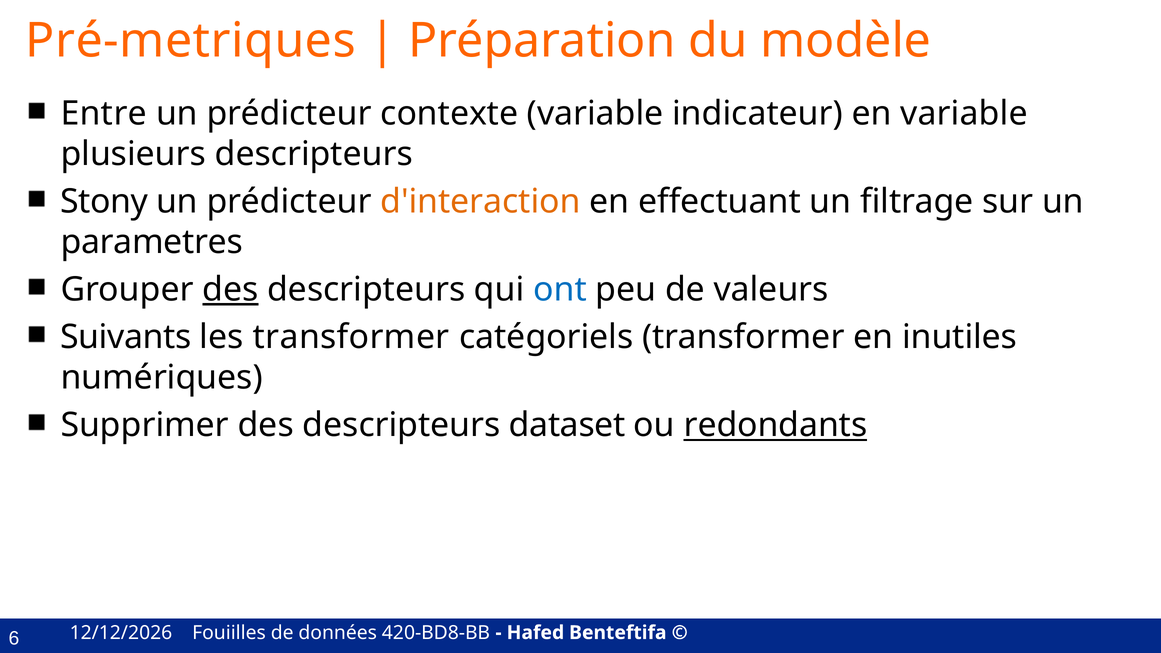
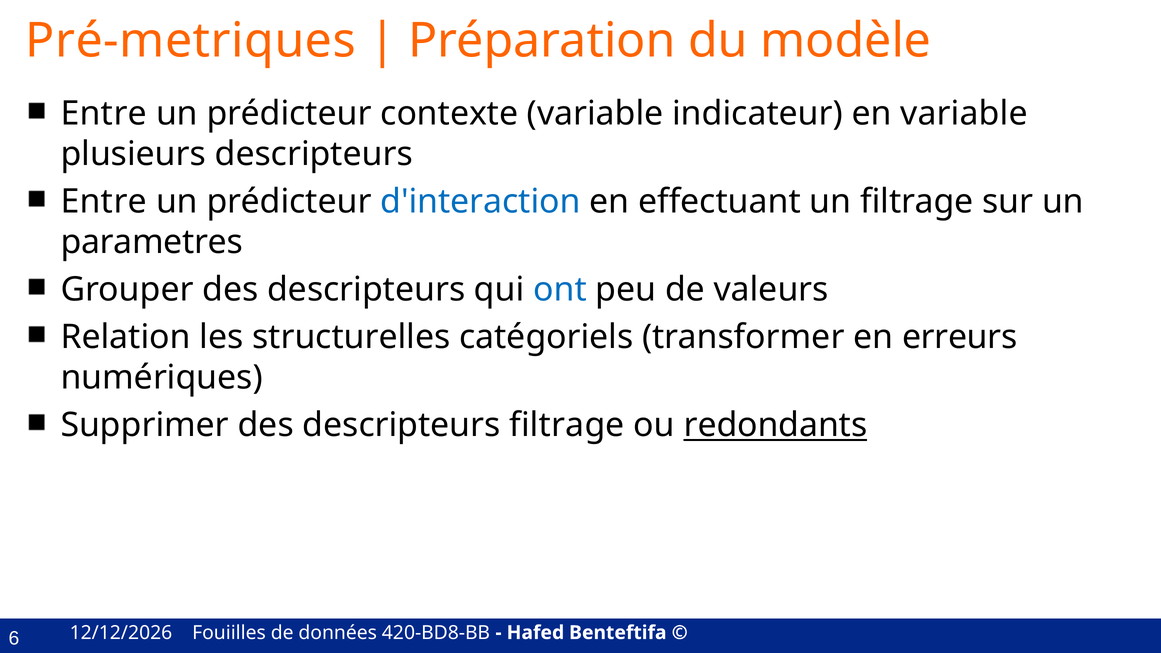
Stony: Stony -> Entre (104, 202)
d'interaction colour: orange -> blue (480, 202)
des underline: present -> none (230, 290)
Suivants: Suivants -> Relation (126, 337)
les transformer: transformer -> structurelles (351, 337)
inutiles: inutiles -> erreurs (960, 337)
descripteurs dataset: dataset -> filtrage (567, 425)
